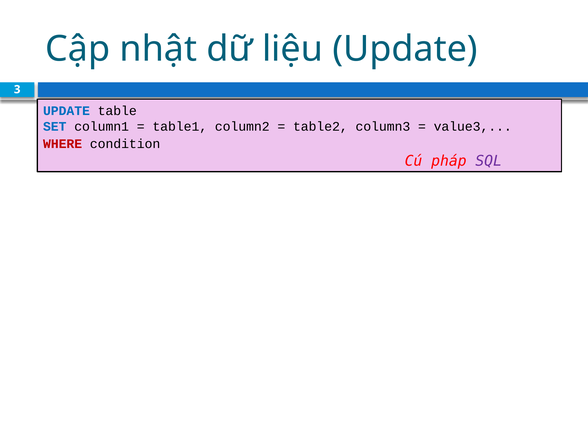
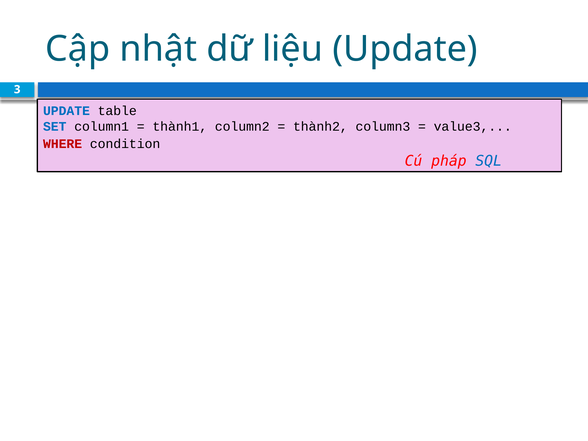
table1: table1 -> thành1 (180, 127)
table2: table2 -> thành2 (320, 127)
SQL colour: purple -> blue (489, 161)
